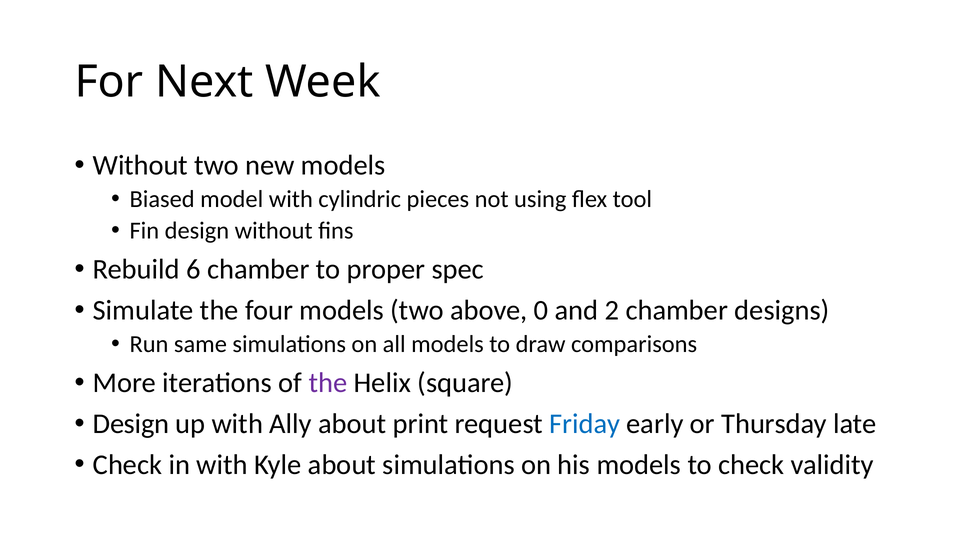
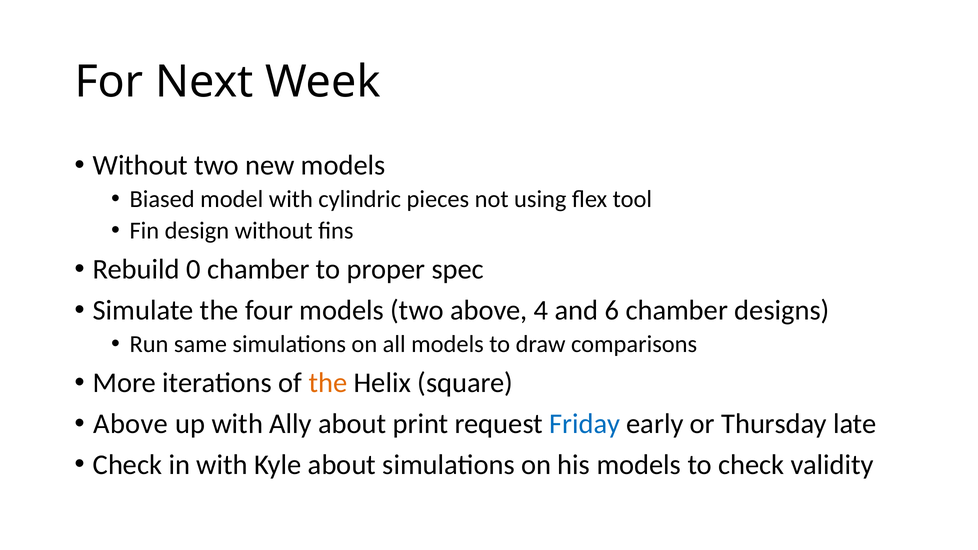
6: 6 -> 0 (194, 269)
0: 0 -> 4 (541, 310)
2: 2 -> 6 (612, 310)
the colour: purple -> orange (328, 383)
Design: Design -> Above (131, 424)
